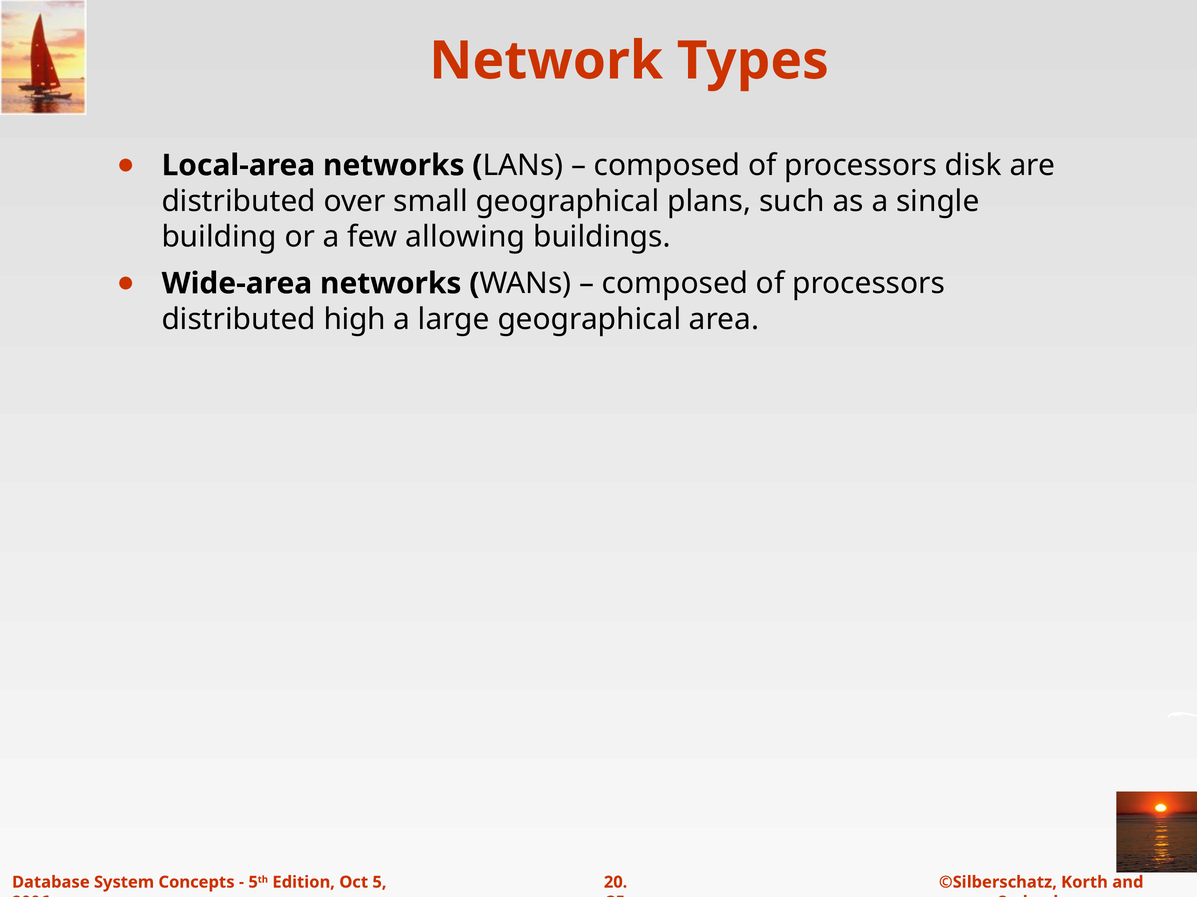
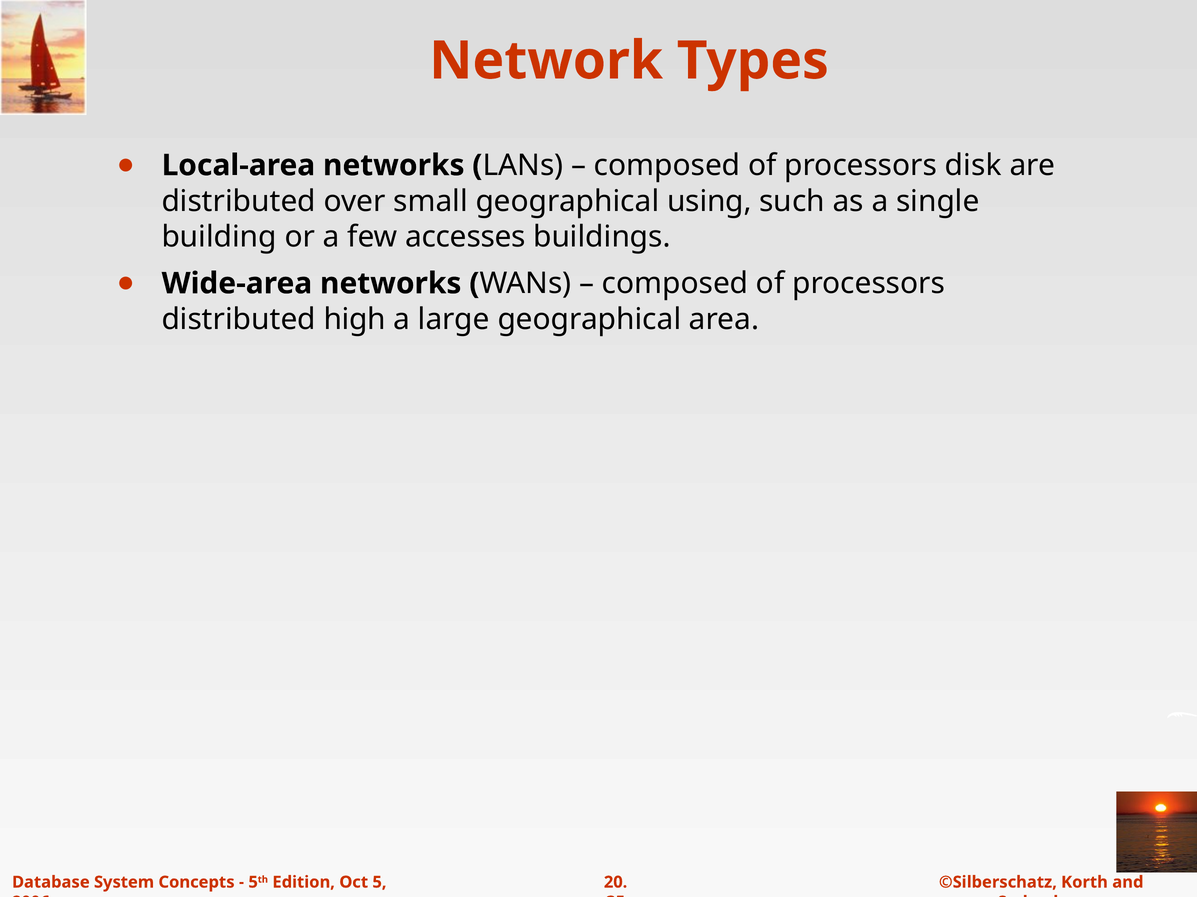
plans: plans -> using (709, 201)
allowing: allowing -> accesses (465, 237)
